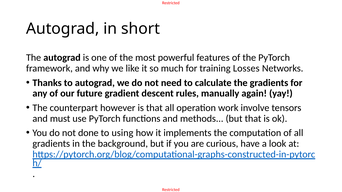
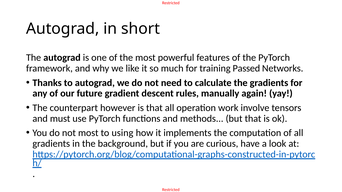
Losses: Losses -> Passed (246, 69)
not done: done -> most (88, 133)
